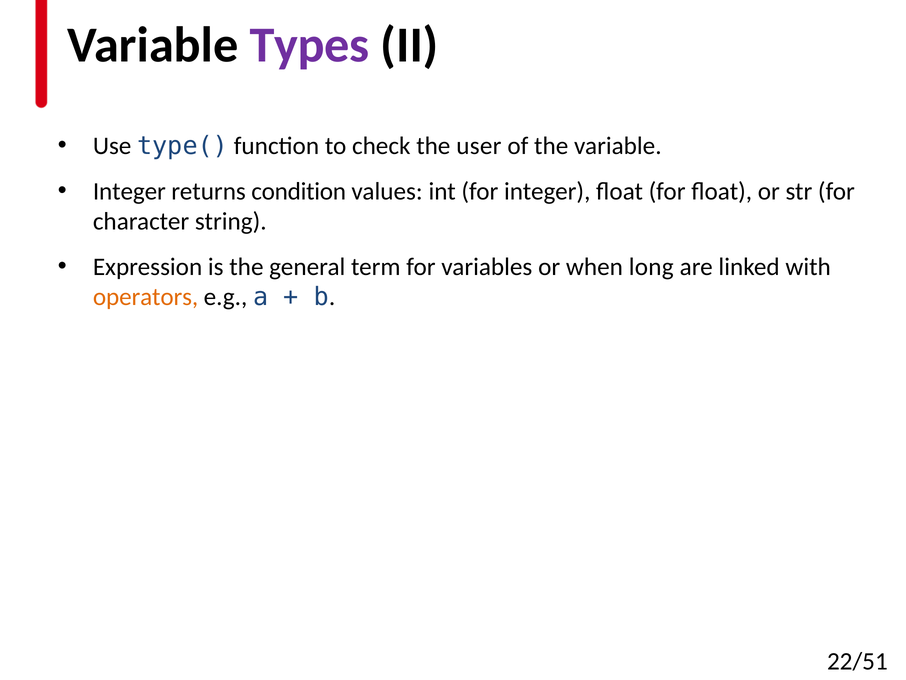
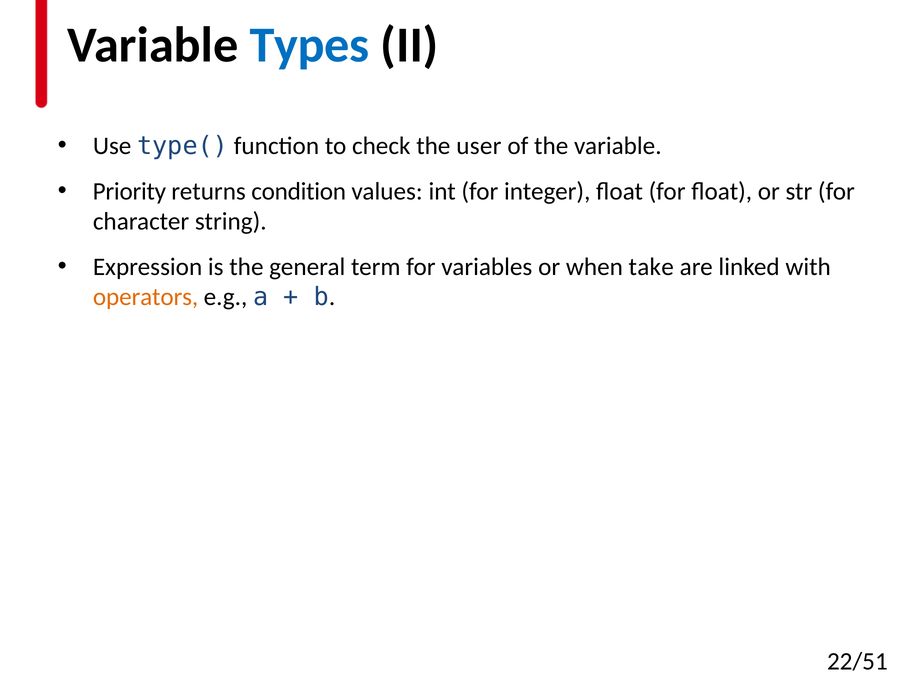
Types colour: purple -> blue (310, 45)
Integer: Integer -> Priority (129, 191)
long: long -> take (651, 267)
